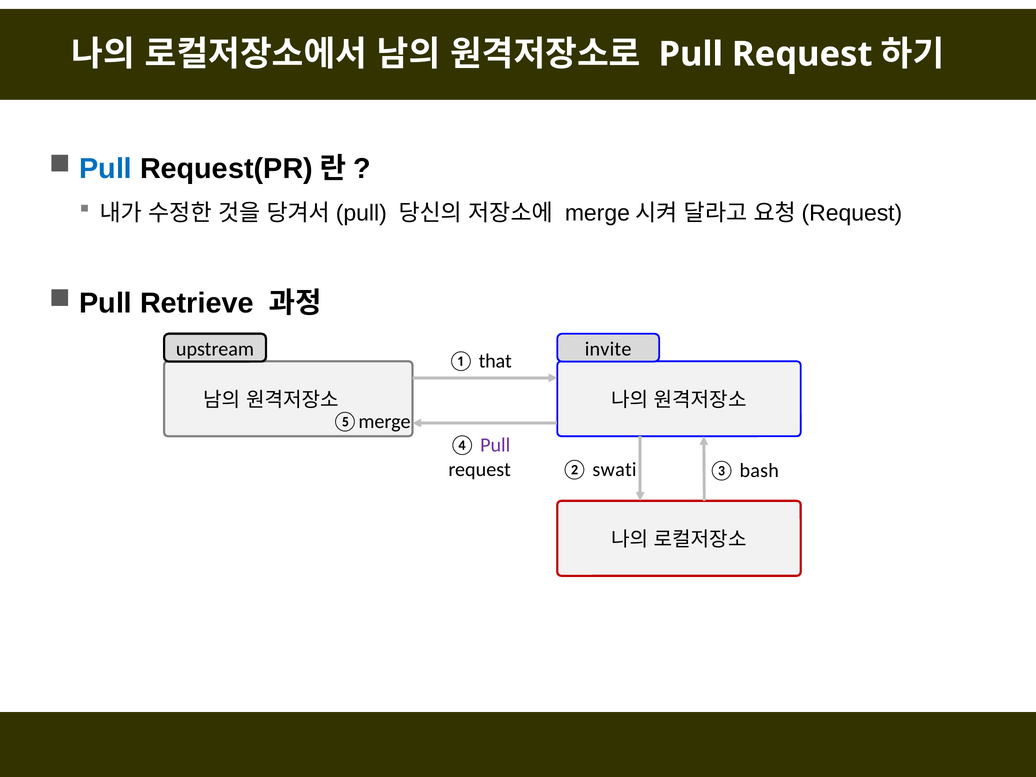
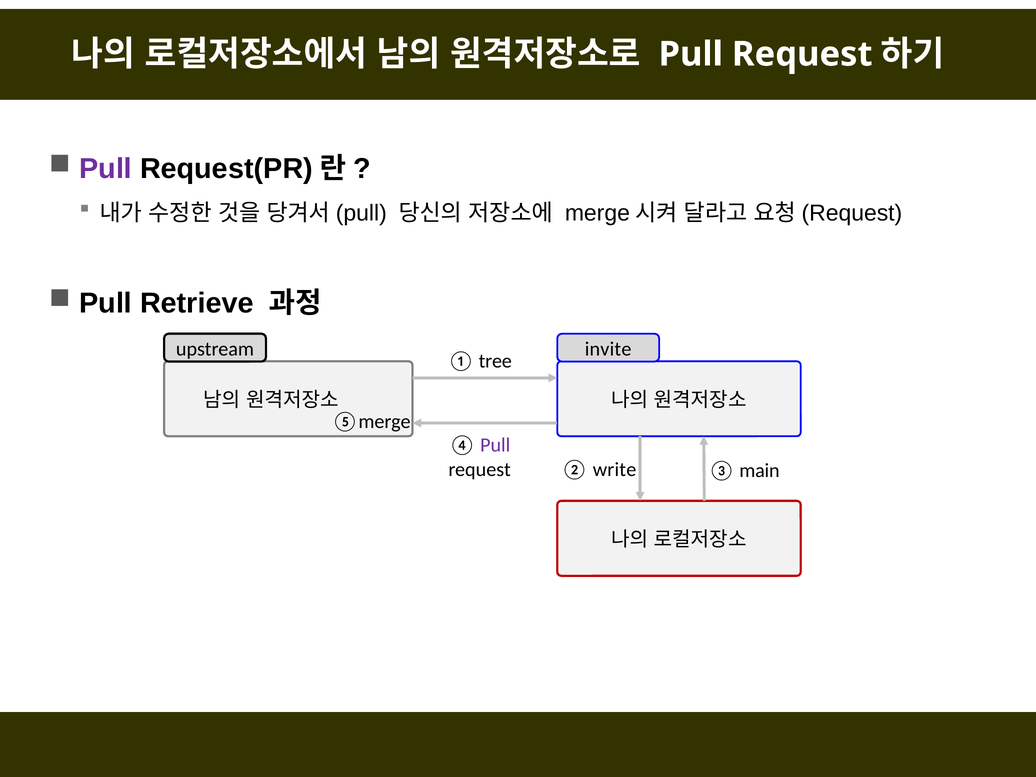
Pull colour: blue -> purple (106, 169)
that: that -> tree (495, 361)
swati: swati -> write (615, 470)
bash: bash -> main (759, 470)
